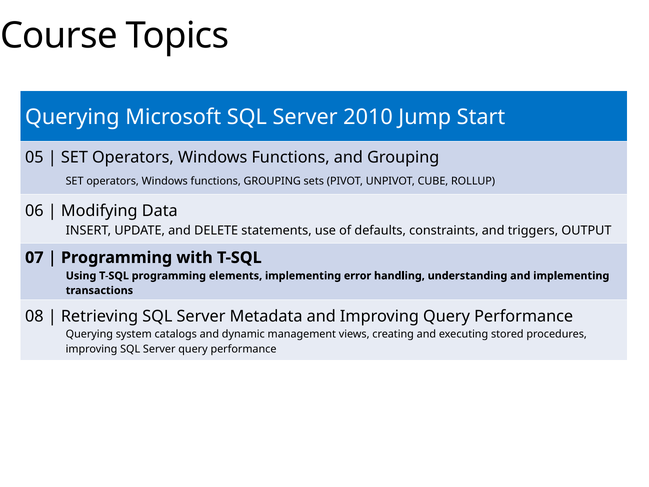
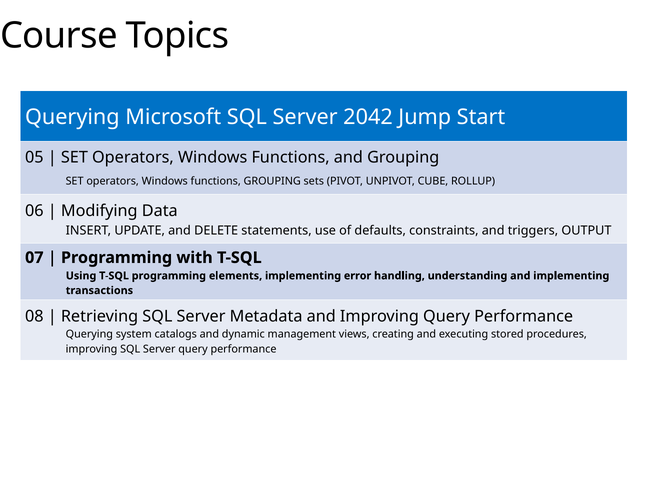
2010: 2010 -> 2042 (368, 117)
